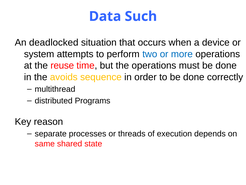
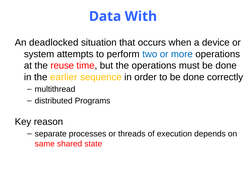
Such: Such -> With (141, 16)
avoids: avoids -> earlier (64, 77)
